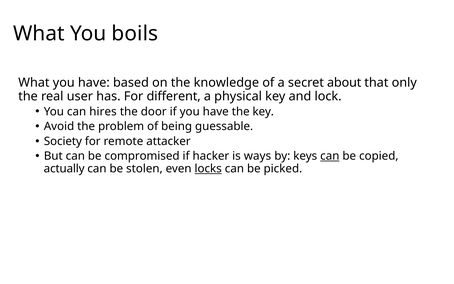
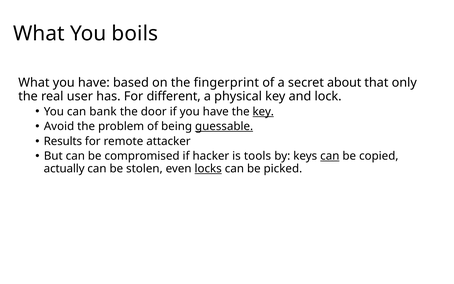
knowledge: knowledge -> fingerprint (226, 82)
hires: hires -> bank (103, 112)
key underline: none -> present (263, 112)
guessable underline: none -> present (224, 126)
Society: Society -> Results (63, 141)
ways: ways -> tools (258, 156)
